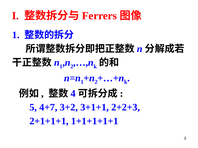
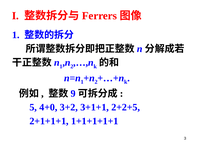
4: 4 -> 9 (73, 94)
4+7: 4+7 -> 4+0 (48, 108)
2+2+3: 2+2+3 -> 2+2+5 (126, 108)
